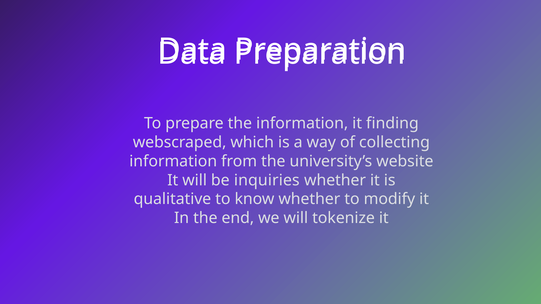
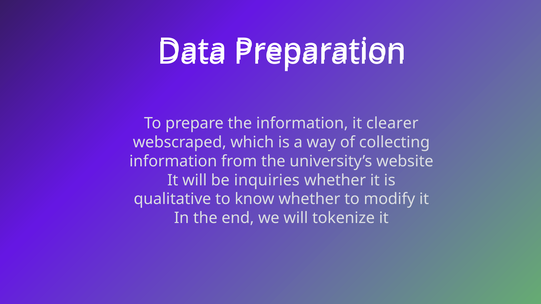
finding: finding -> clearer (392, 124)
